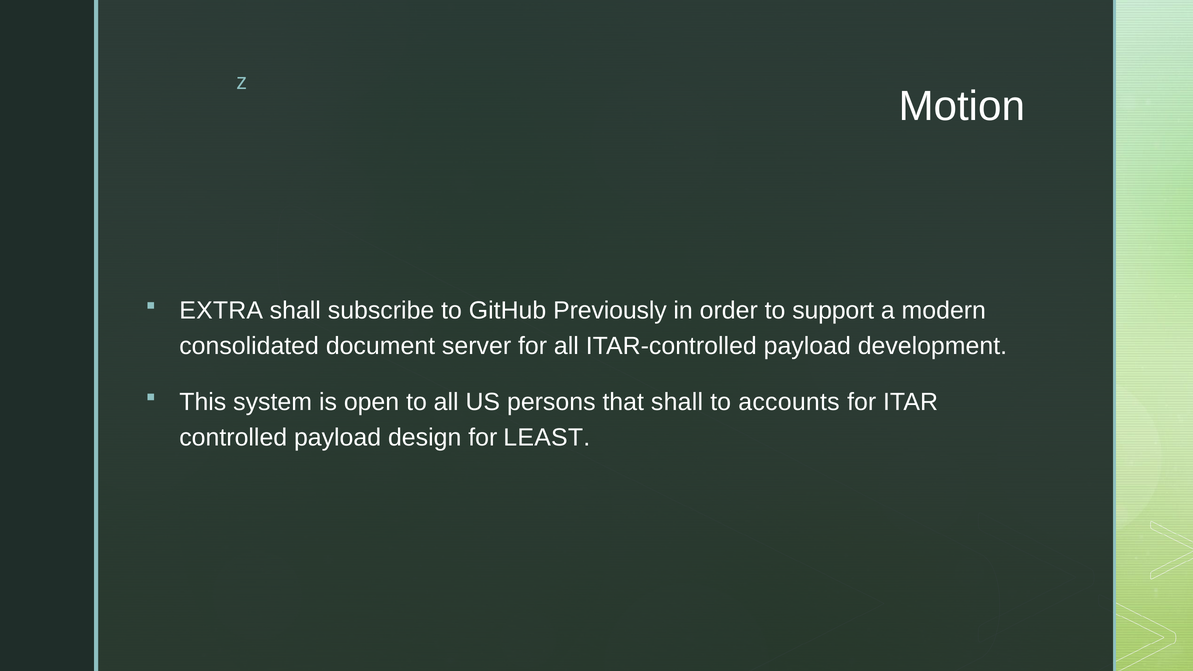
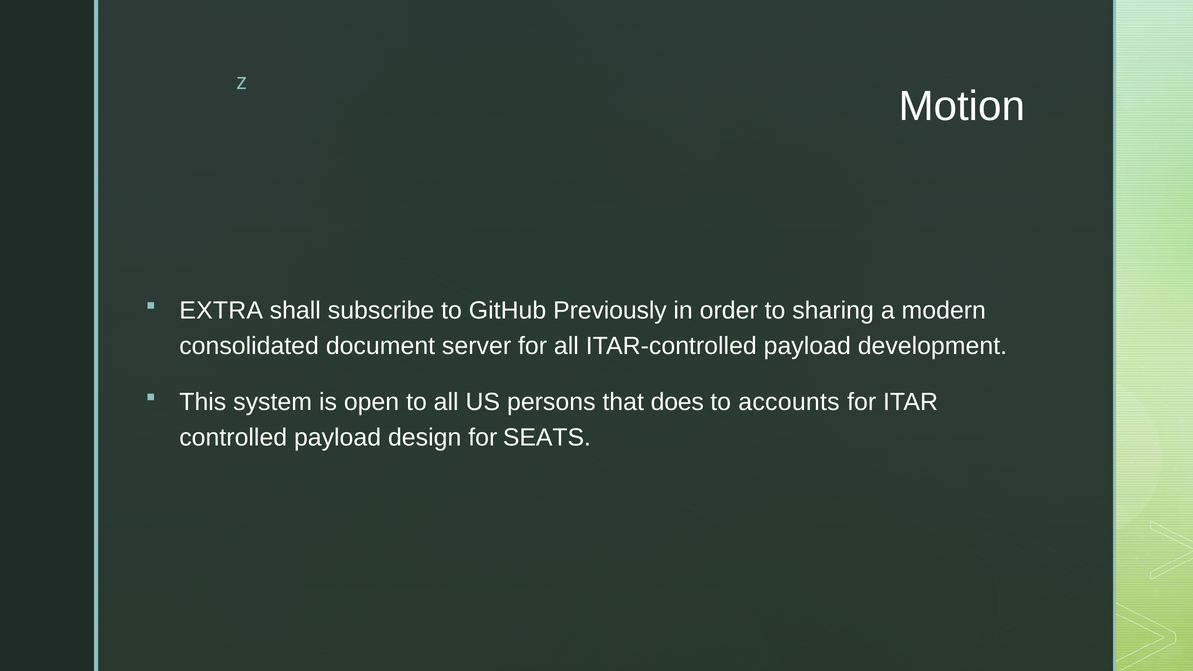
support: support -> sharing (833, 310)
that shall: shall -> does (677, 402)
LEAST: LEAST -> SEATS (547, 438)
